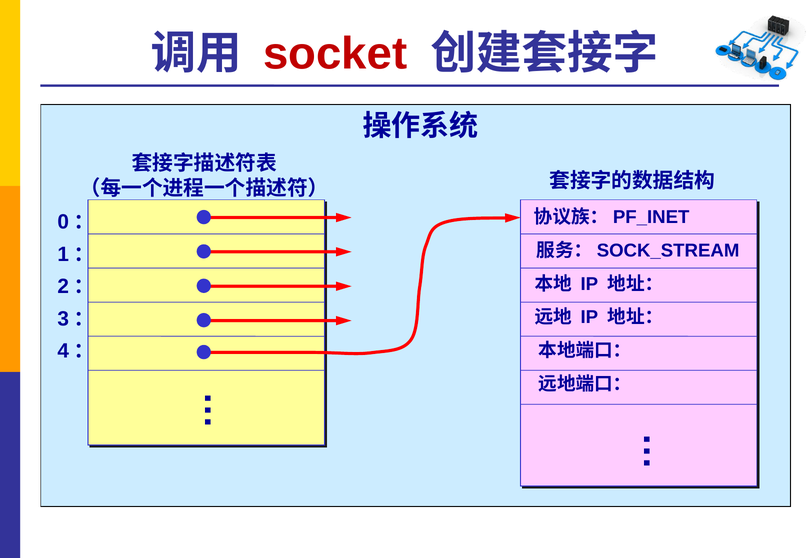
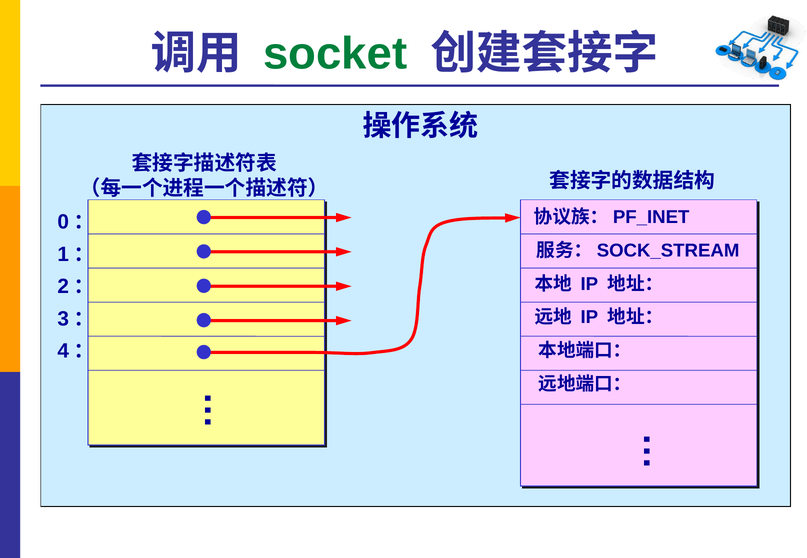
socket colour: red -> green (335, 54)
